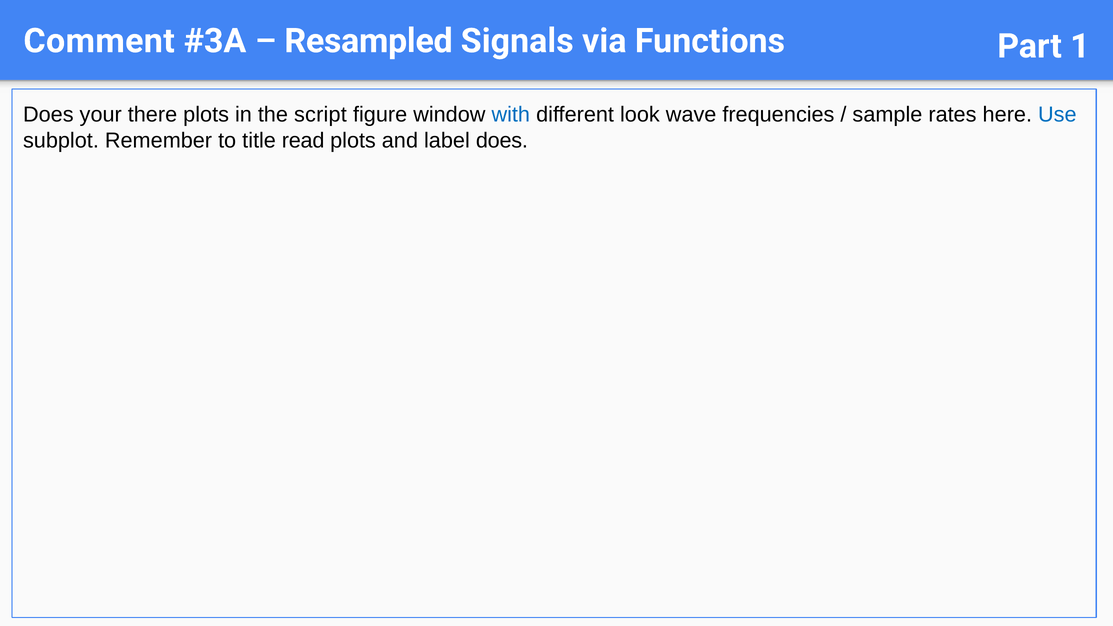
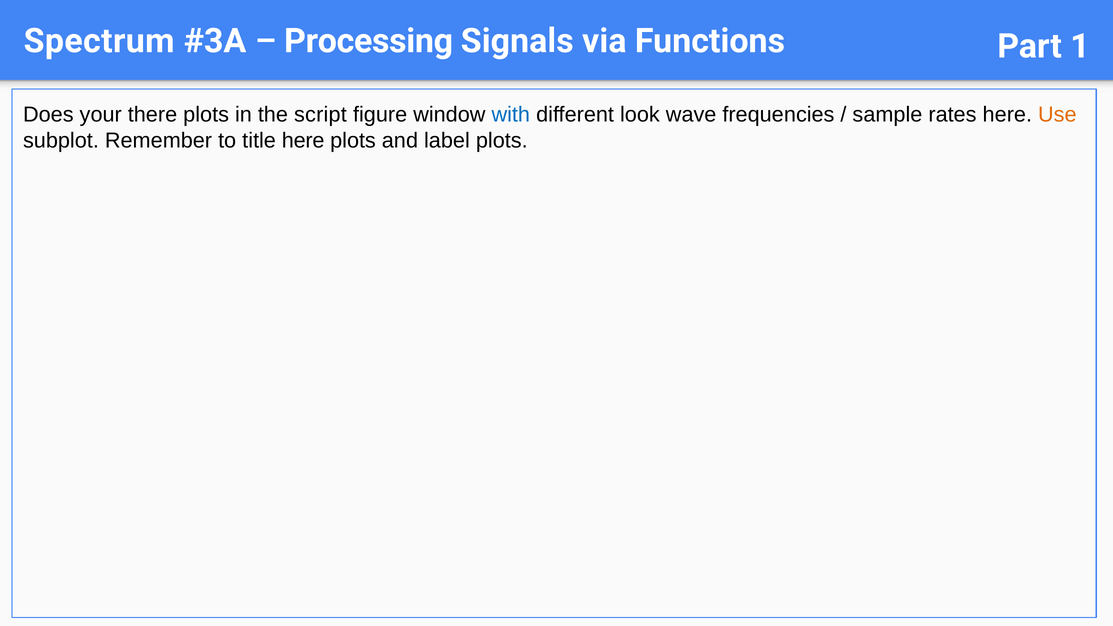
Comment: Comment -> Spectrum (99, 41)
Resampled: Resampled -> Processing (369, 41)
Use colour: blue -> orange (1057, 115)
title read: read -> here (303, 141)
label does: does -> plots (502, 141)
